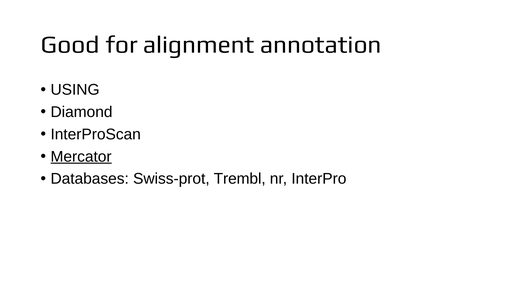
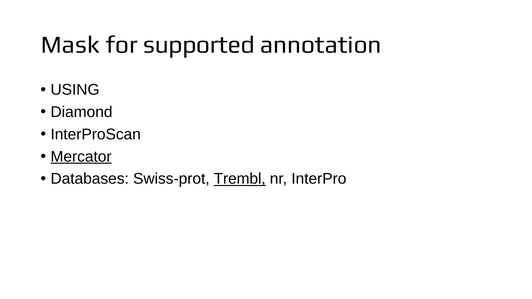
Good: Good -> Mask (70, 45)
alignment: alignment -> supported (199, 45)
Trembl underline: none -> present (240, 179)
